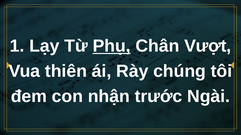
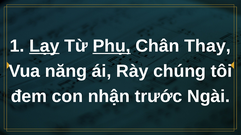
Lạy underline: none -> present (44, 46)
Vượt: Vượt -> Thay (208, 46)
thiên: thiên -> năng (66, 71)
